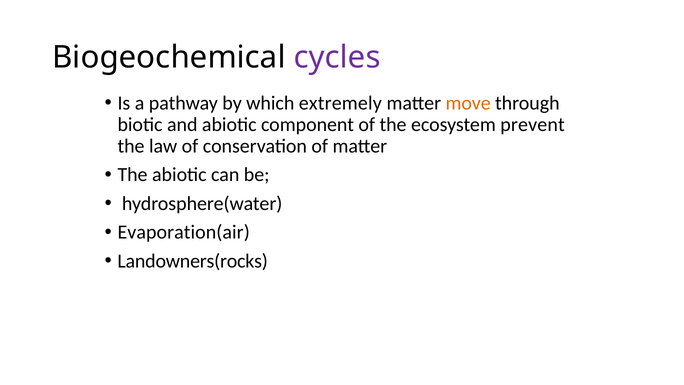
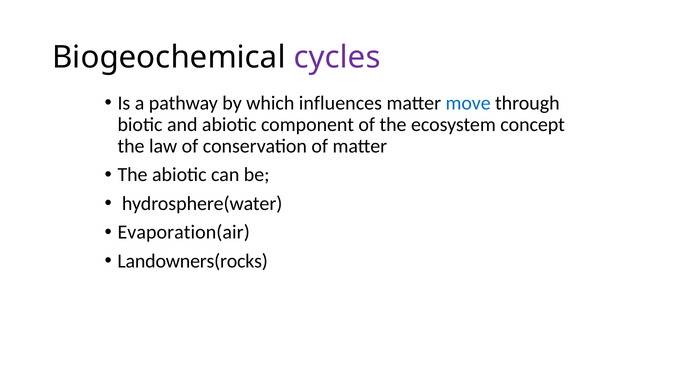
extremely: extremely -> influences (340, 103)
move colour: orange -> blue (468, 103)
prevent: prevent -> concept (533, 125)
